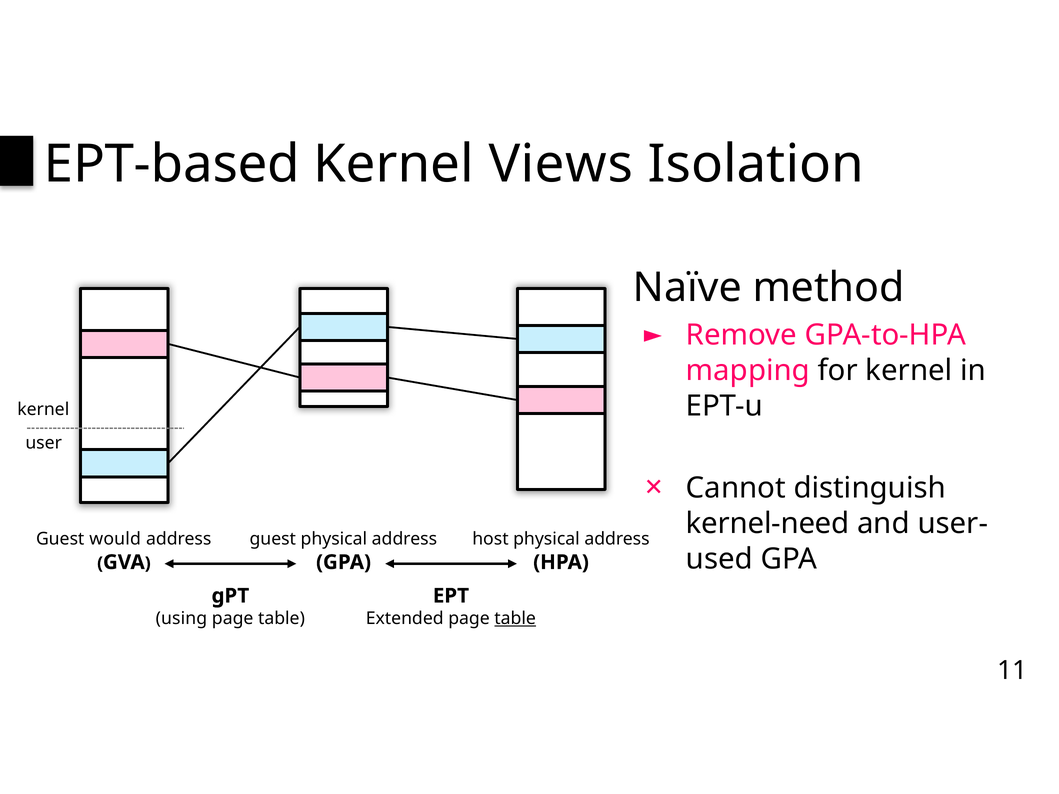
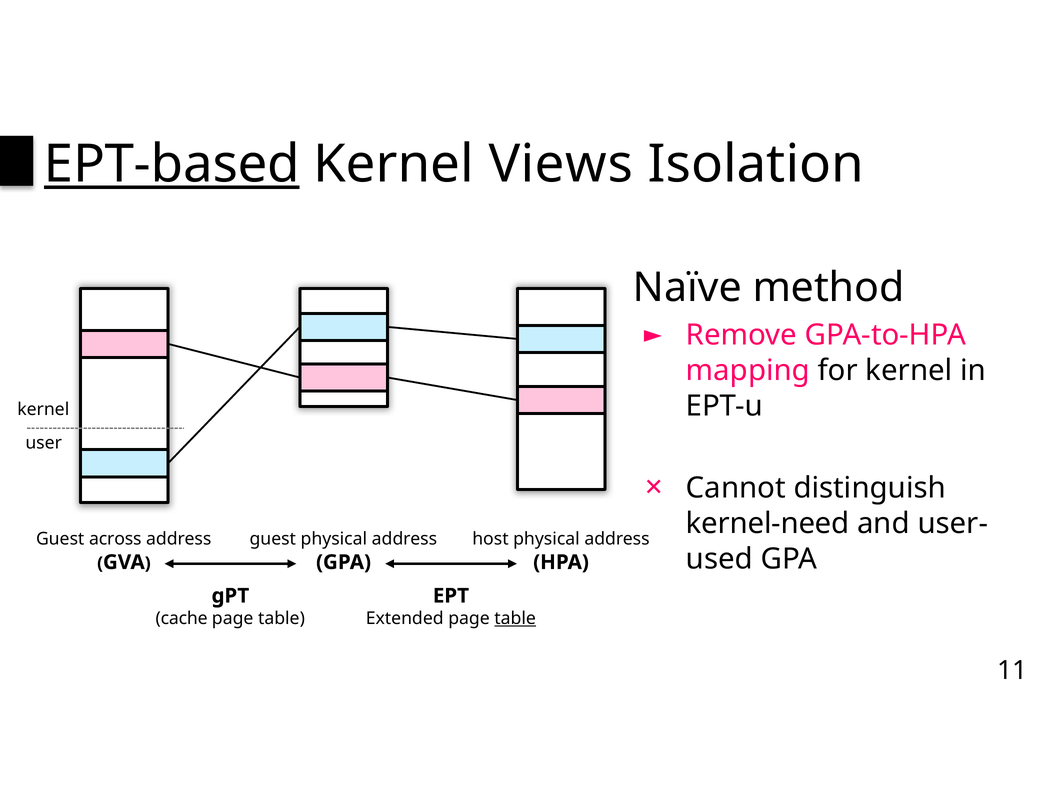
EPT-based underline: none -> present (172, 165)
would: would -> across (115, 539)
using: using -> cache (182, 619)
